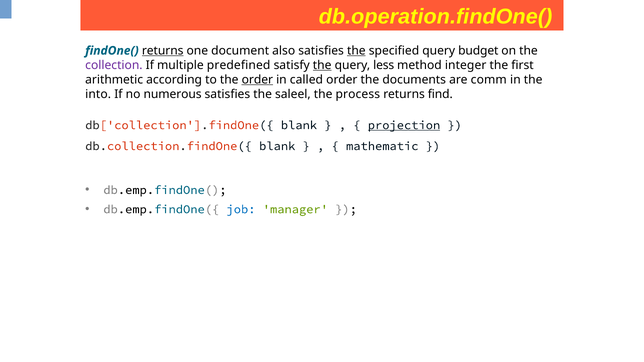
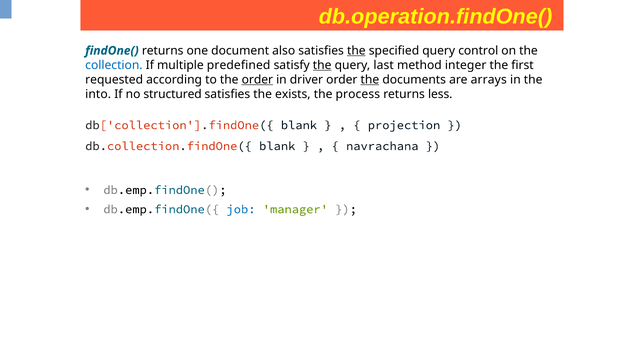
returns underline: present -> none (163, 51)
budget: budget -> control (478, 51)
collection colour: purple -> blue (114, 65)
less: less -> last (384, 65)
arithmetic: arithmetic -> requested (114, 80)
called: called -> driver (306, 80)
the underline: none -> present (370, 80)
comm: comm -> arrays (489, 80)
numerous: numerous -> structured (173, 94)
saleel: saleel -> exists (293, 94)
find: find -> less (440, 94)
projection underline: present -> none (404, 125)
mathematic: mathematic -> navrachana (382, 146)
